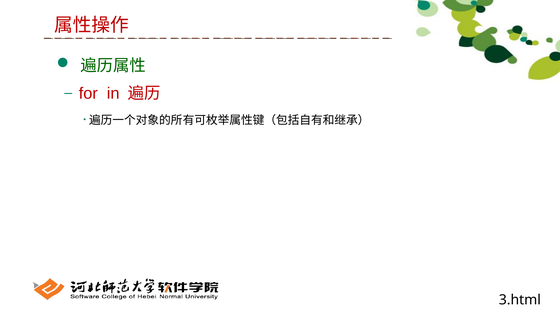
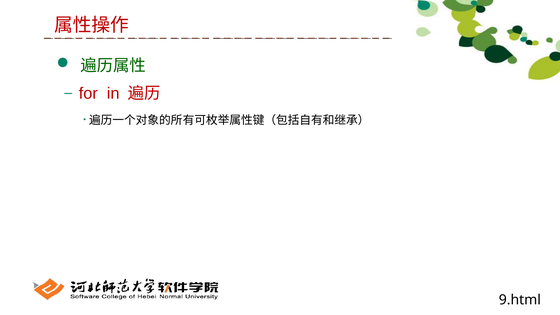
3.html: 3.html -> 9.html (520, 300)
